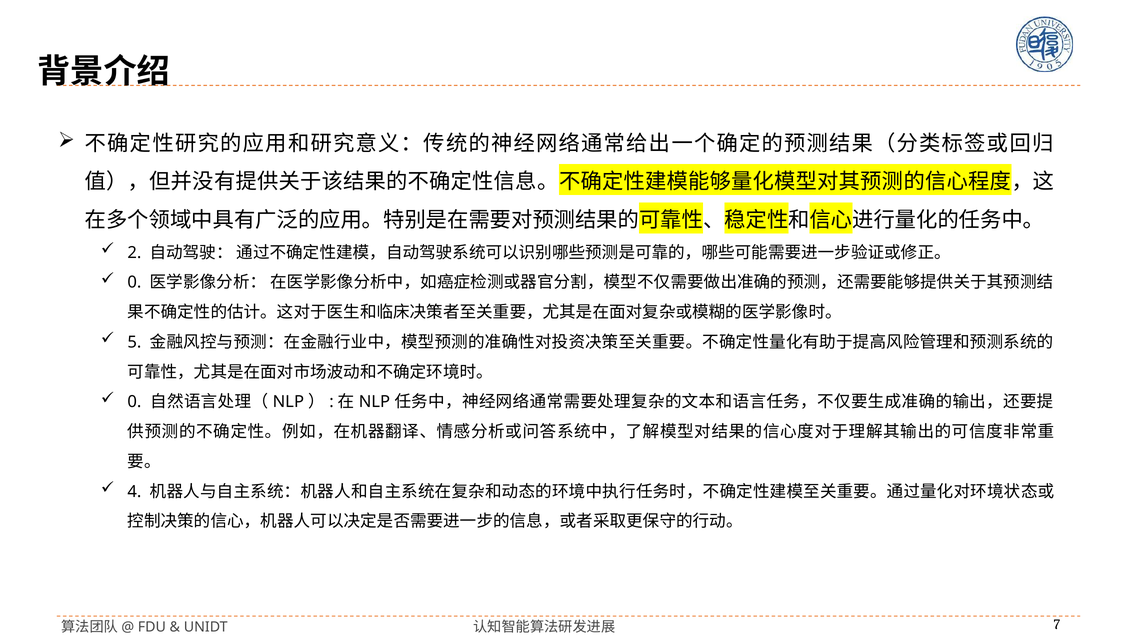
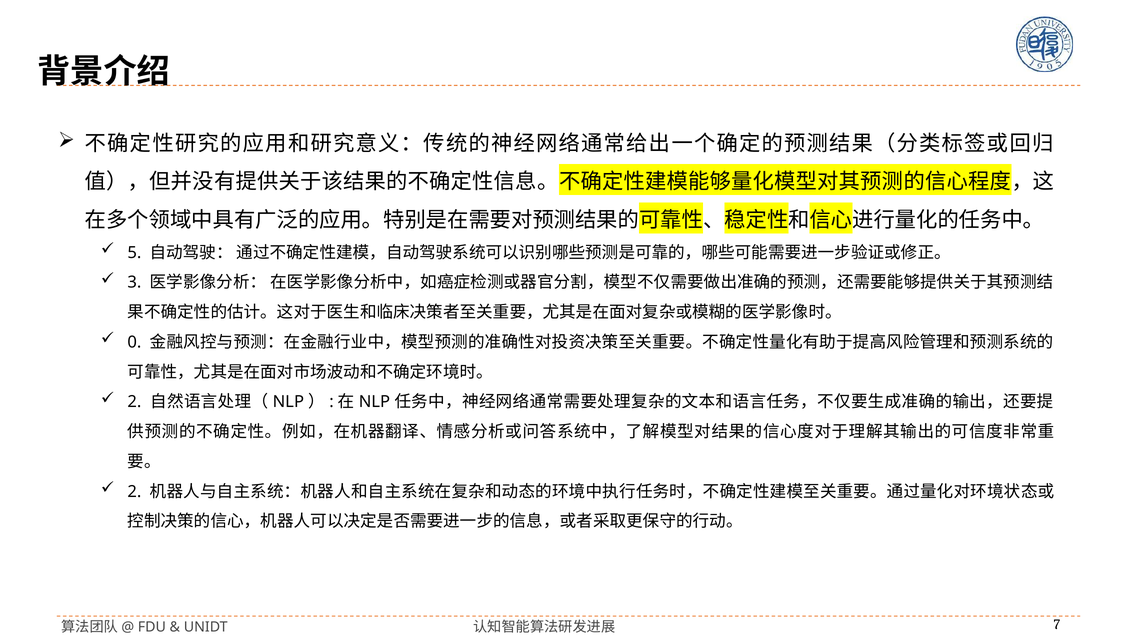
2: 2 -> 5 (134, 252)
0: 0 -> 3 (134, 282)
5: 5 -> 0 (134, 342)
0: 0 -> 2 (134, 402)
4: 4 -> 2 (134, 491)
